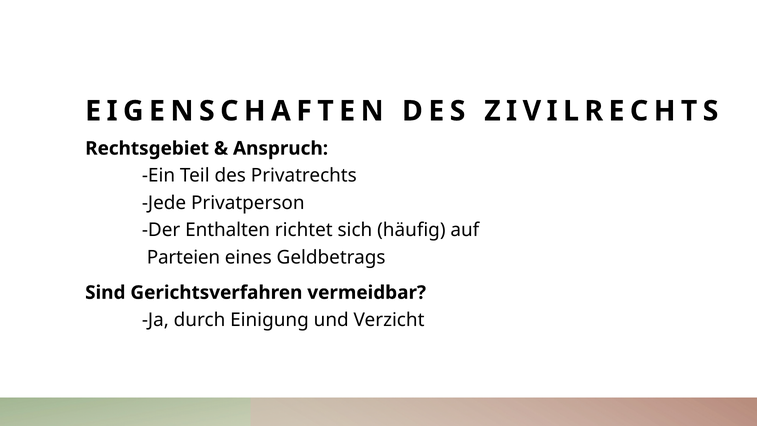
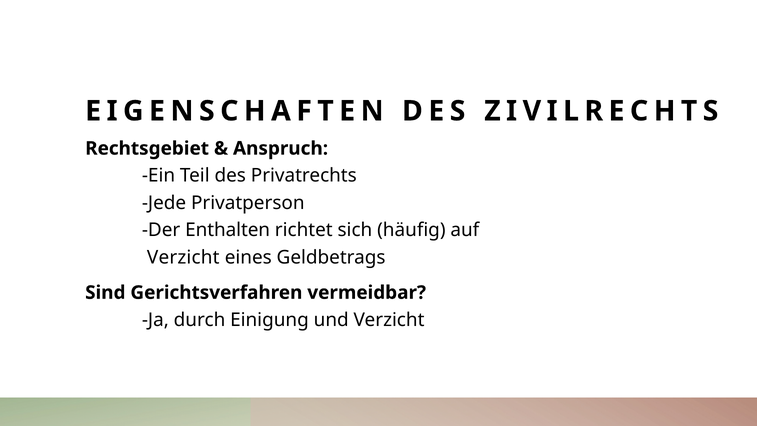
Parteien: Parteien -> Verzicht (183, 257)
